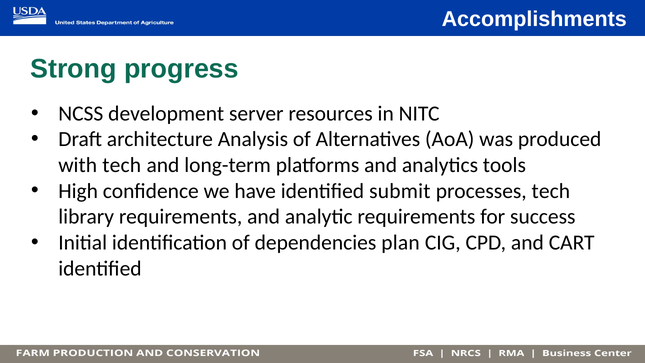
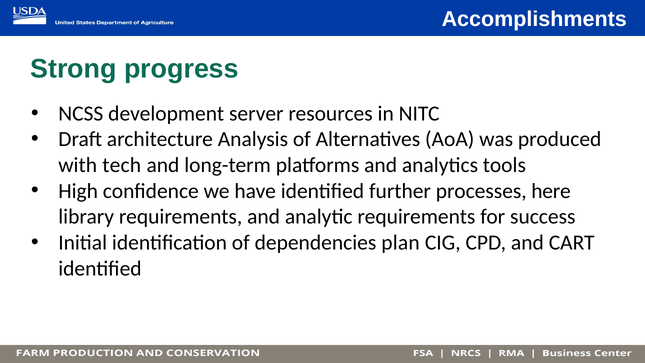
submit: submit -> further (400, 191)
processes tech: tech -> here (551, 191)
